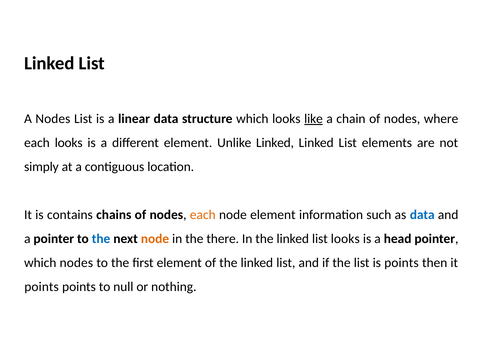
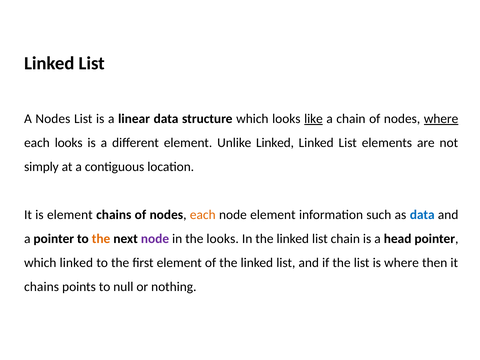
where underline: none -> present (441, 119)
is contains: contains -> element (70, 215)
the colour: blue -> orange (101, 239)
node colour: orange -> purple (155, 239)
the there: there -> looks (223, 239)
list looks: looks -> chain (345, 239)
which nodes: nodes -> linked (76, 263)
is points: points -> where (402, 263)
points: points -> chains (42, 287)
